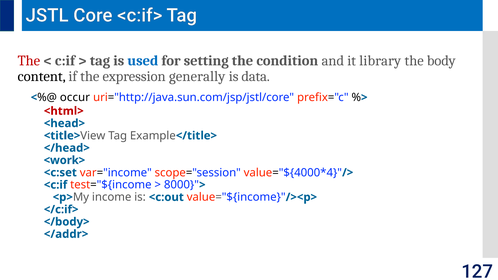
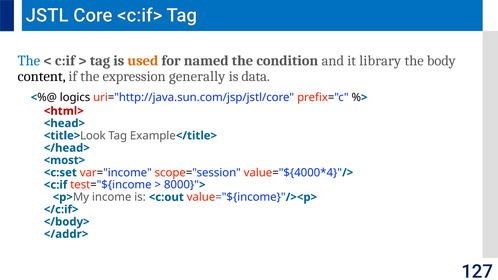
The colour: red -> blue (29, 61)
used colour: blue -> orange (143, 61)
setting: setting -> named (206, 61)
occur: occur -> logics (75, 98)
View: View -> Look (93, 136)
<work>: <work> -> <most> (64, 160)
